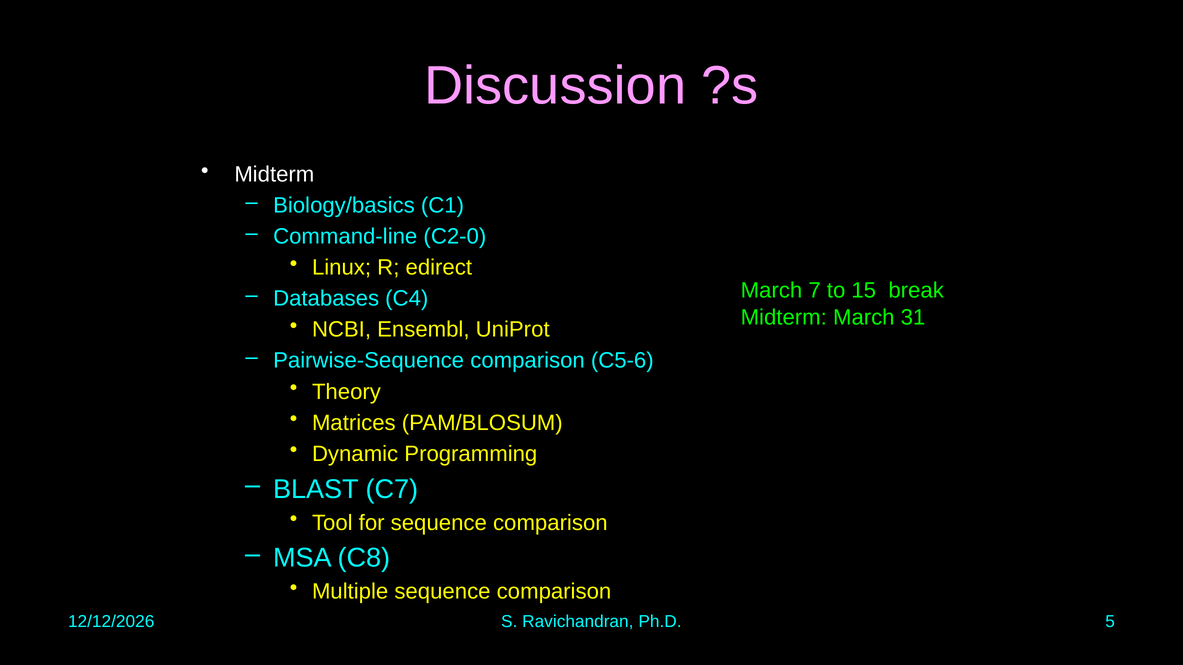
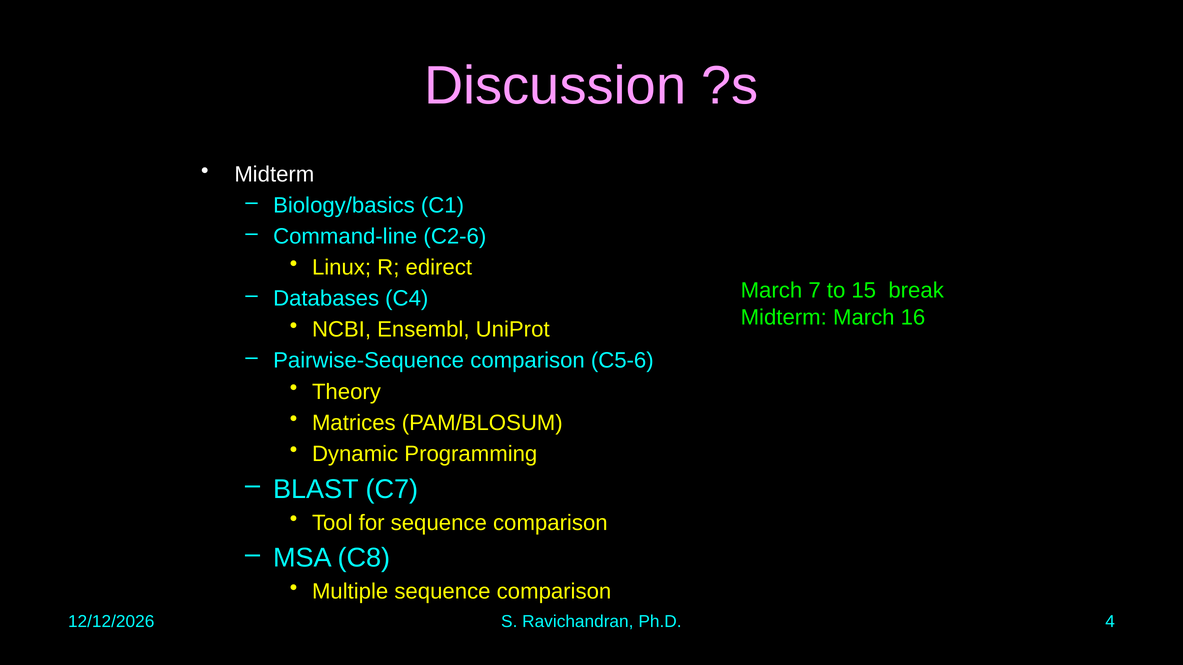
C2-0: C2-0 -> C2-6 (455, 237)
31: 31 -> 16 (913, 317)
5: 5 -> 4 (1110, 622)
